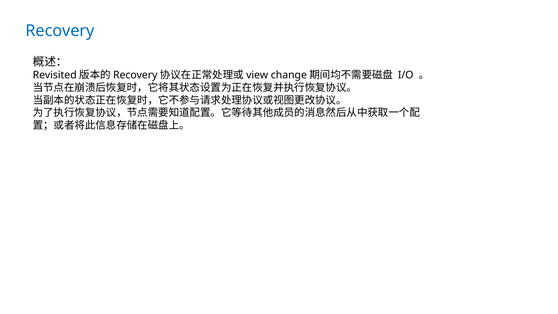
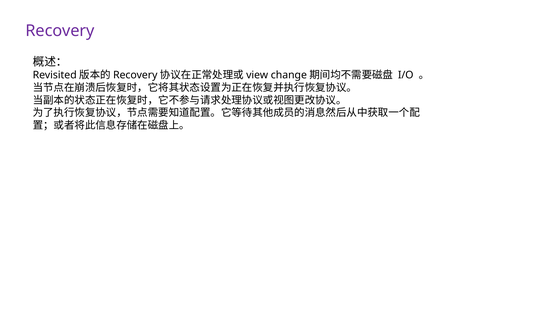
Recovery colour: blue -> purple (60, 31)
